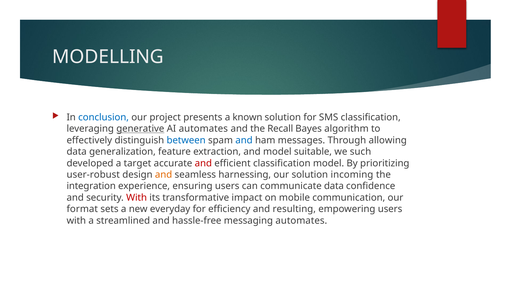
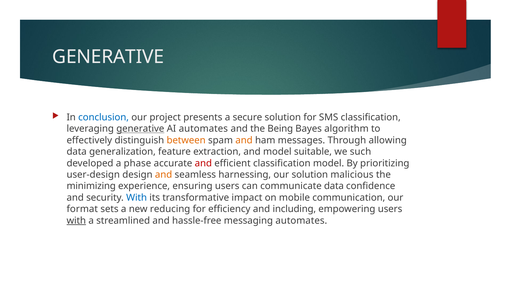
MODELLING: MODELLING -> GENERATIVE (108, 57)
known: known -> secure (247, 117)
Recall: Recall -> Being (280, 129)
between colour: blue -> orange (186, 140)
and colour: blue -> orange (244, 140)
target: target -> phase (137, 163)
user-robust: user-robust -> user-design (93, 175)
incoming: incoming -> malicious (352, 175)
integration: integration -> minimizing (91, 186)
With colour: red -> blue (137, 198)
everyday: everyday -> reducing (170, 209)
resulting: resulting -> including (294, 209)
with underline: none -> present (76, 221)
